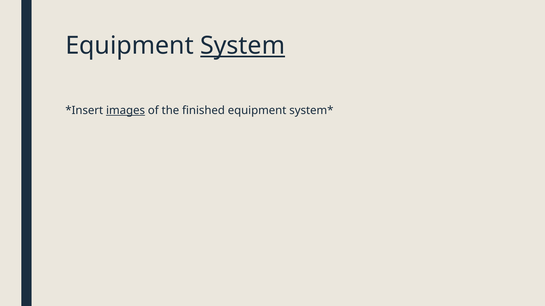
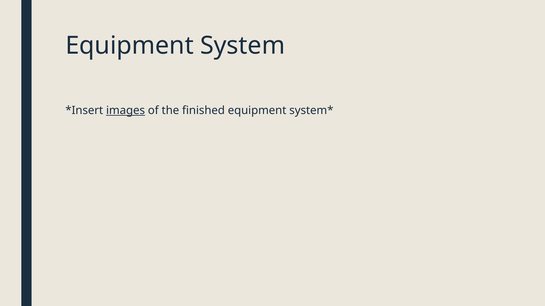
System underline: present -> none (243, 46)
